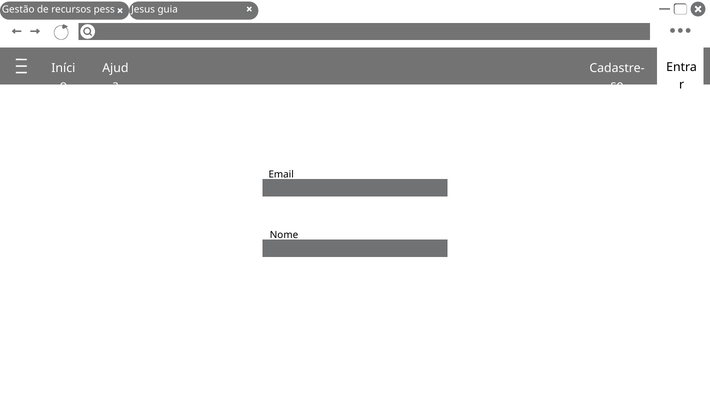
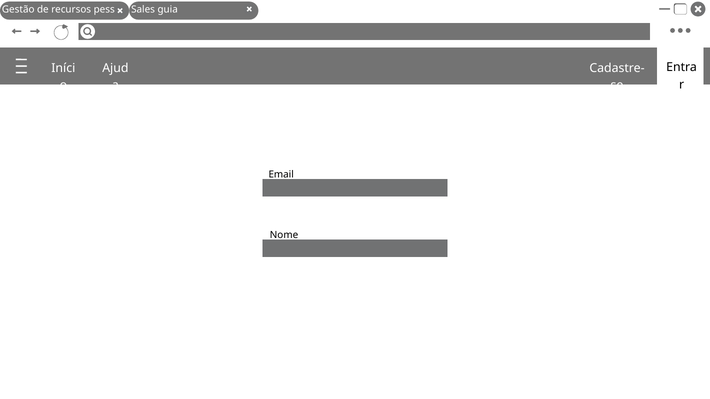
Jesus: Jesus -> Sales (143, 10)
